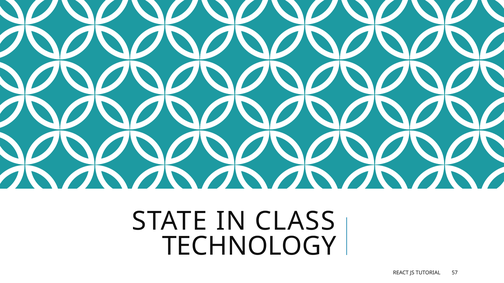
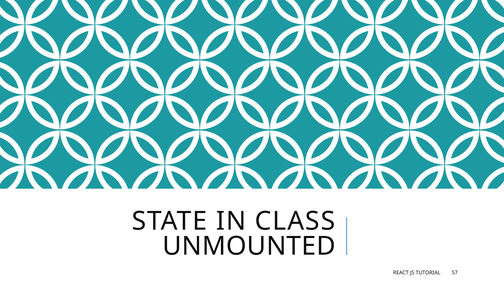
TECHNOLOGY: TECHNOLOGY -> UNMOUNTED (249, 247)
